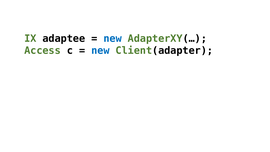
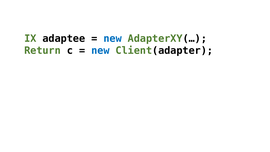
Access: Access -> Return (43, 51)
